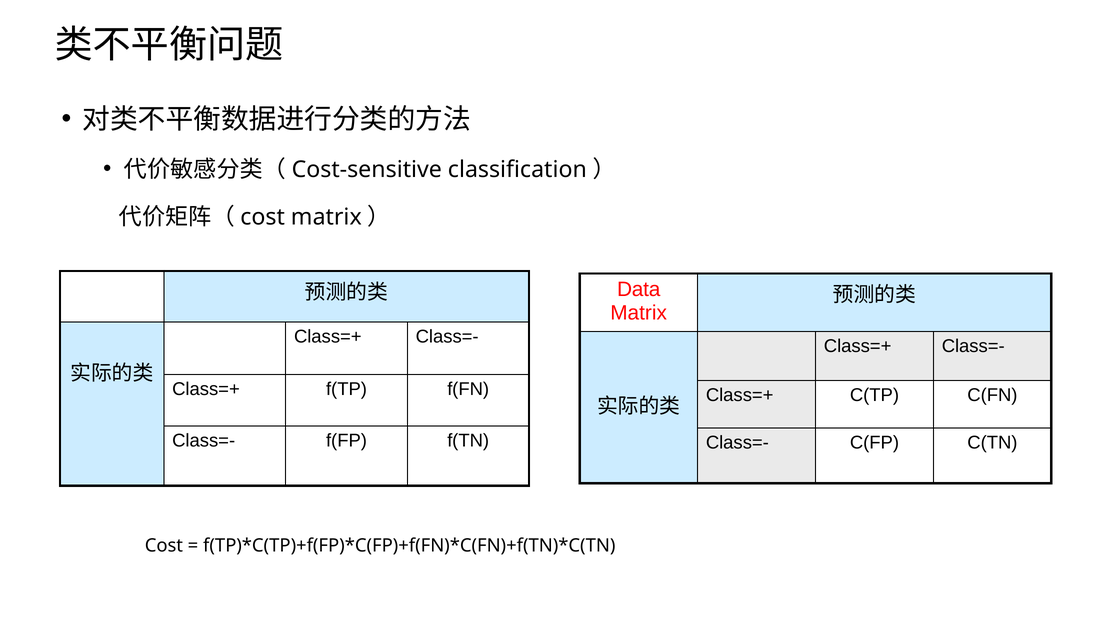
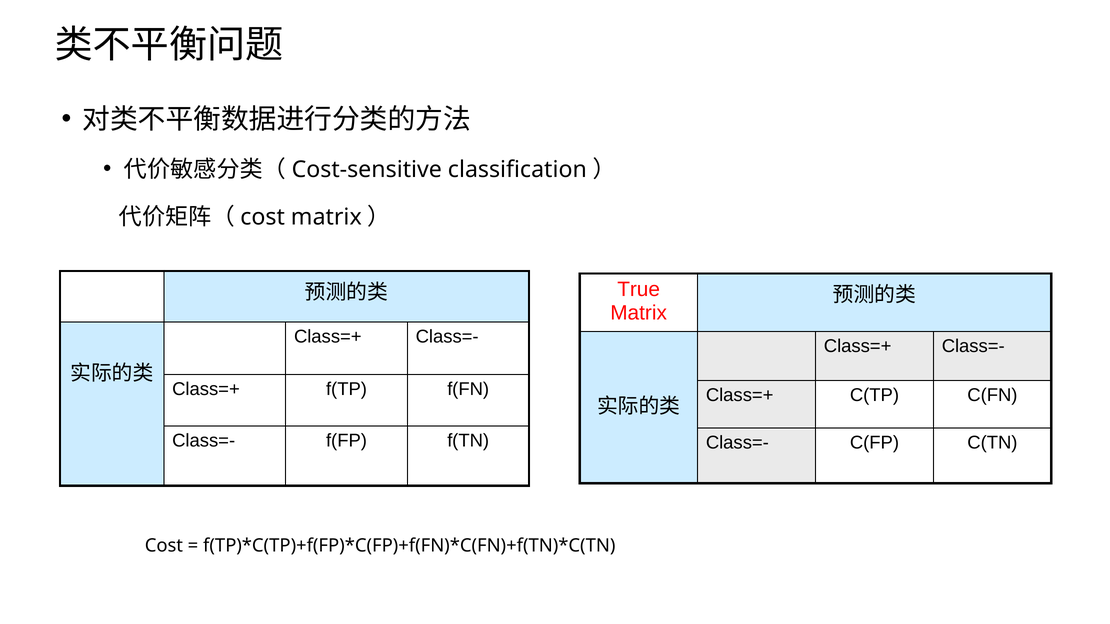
Data: Data -> True (639, 290)
